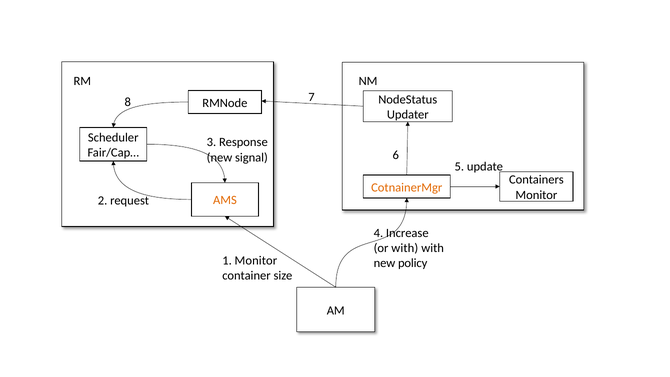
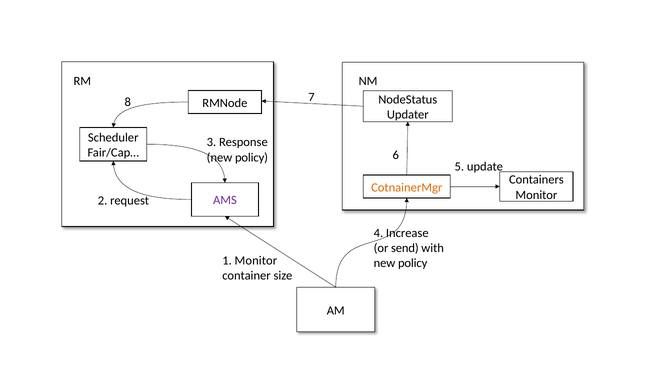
signal: signal -> policy (252, 157)
AMS colour: orange -> purple (225, 200)
or with: with -> send (405, 248)
